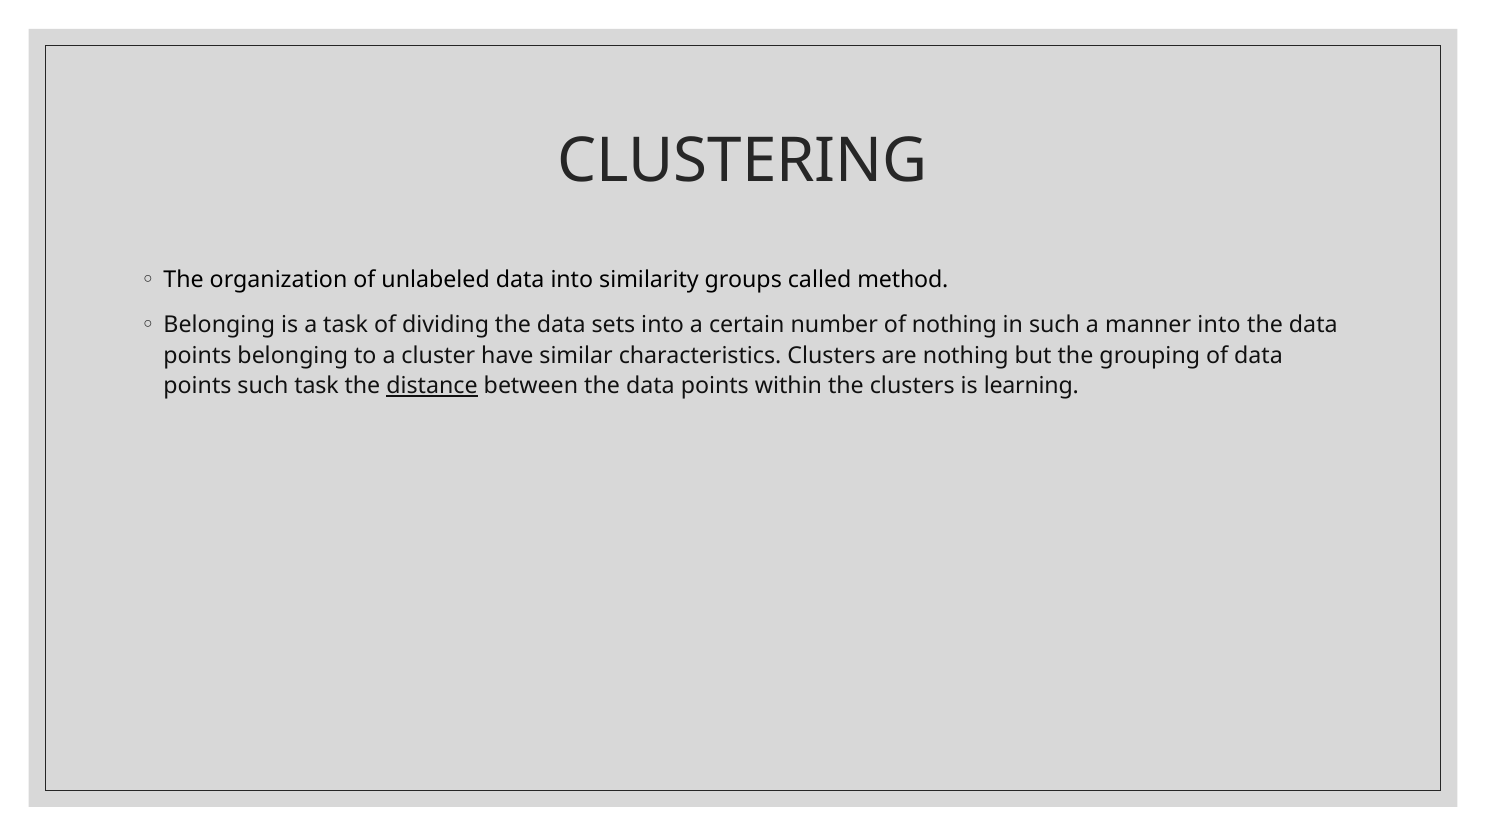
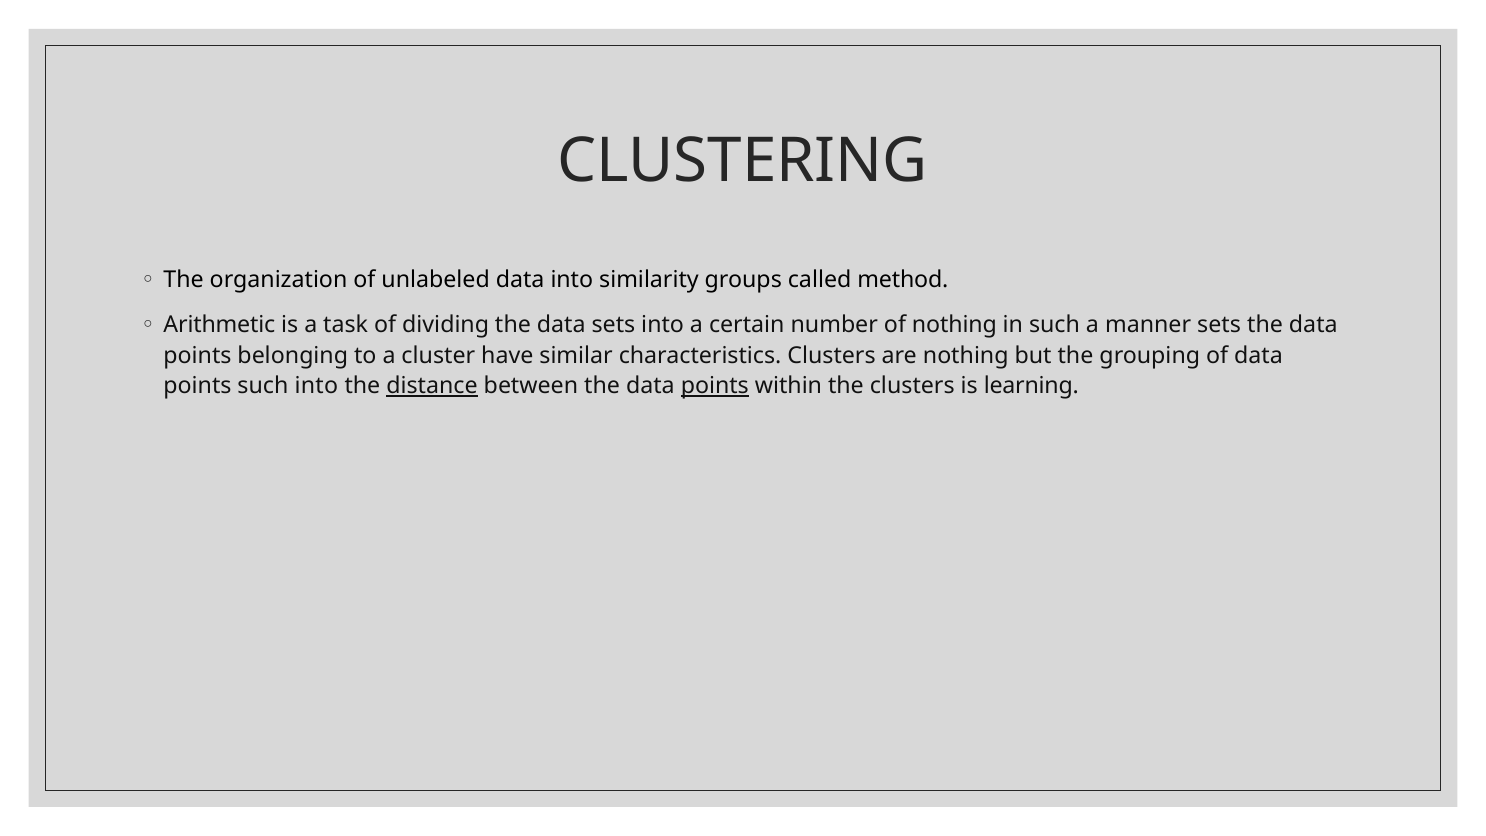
Belonging: Belonging -> Arithmetic (219, 325)
manner into: into -> sets (1219, 325)
such task: task -> into (316, 386)
points underline: none -> present (715, 386)
